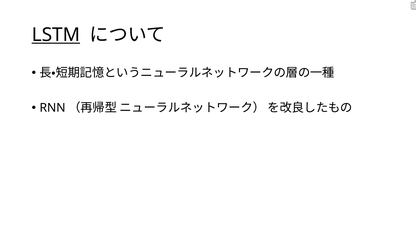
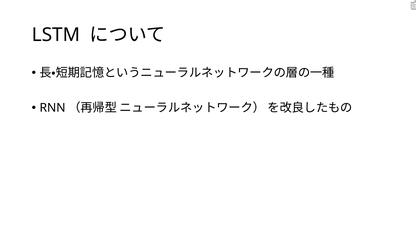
LSTM underline: present -> none (56, 35)
